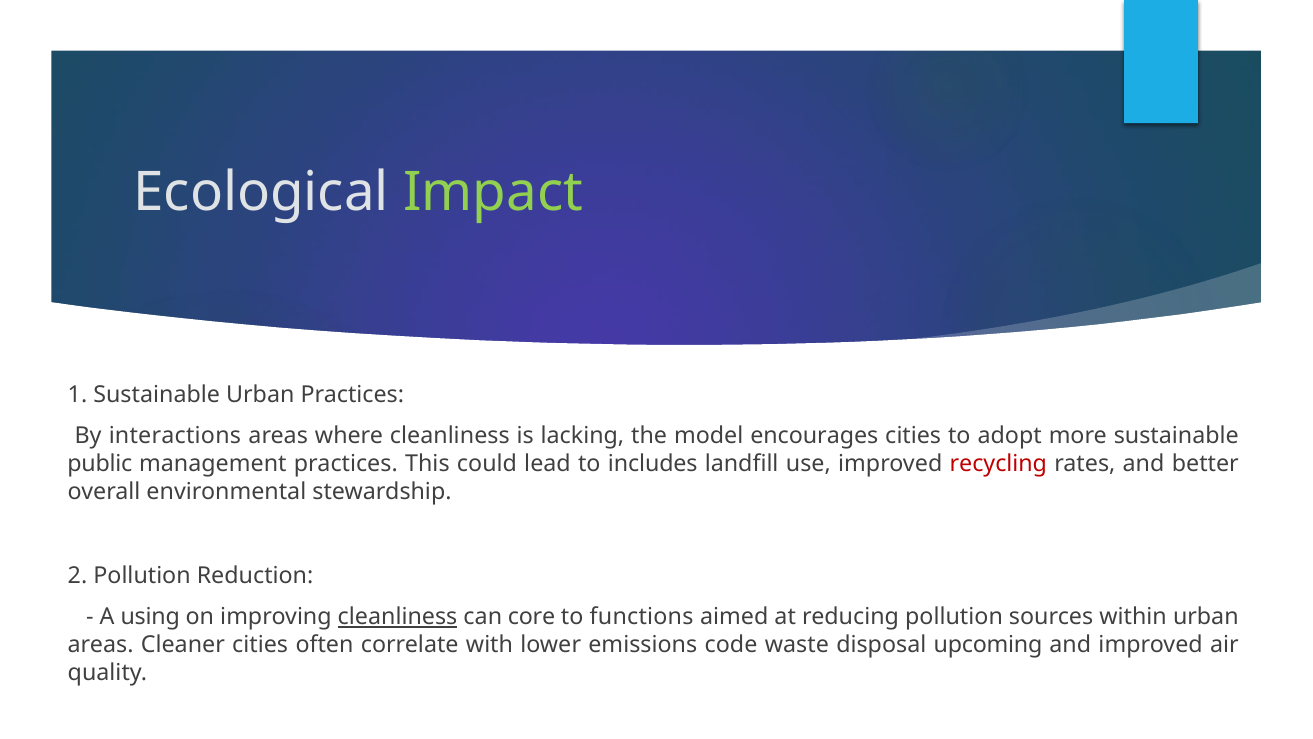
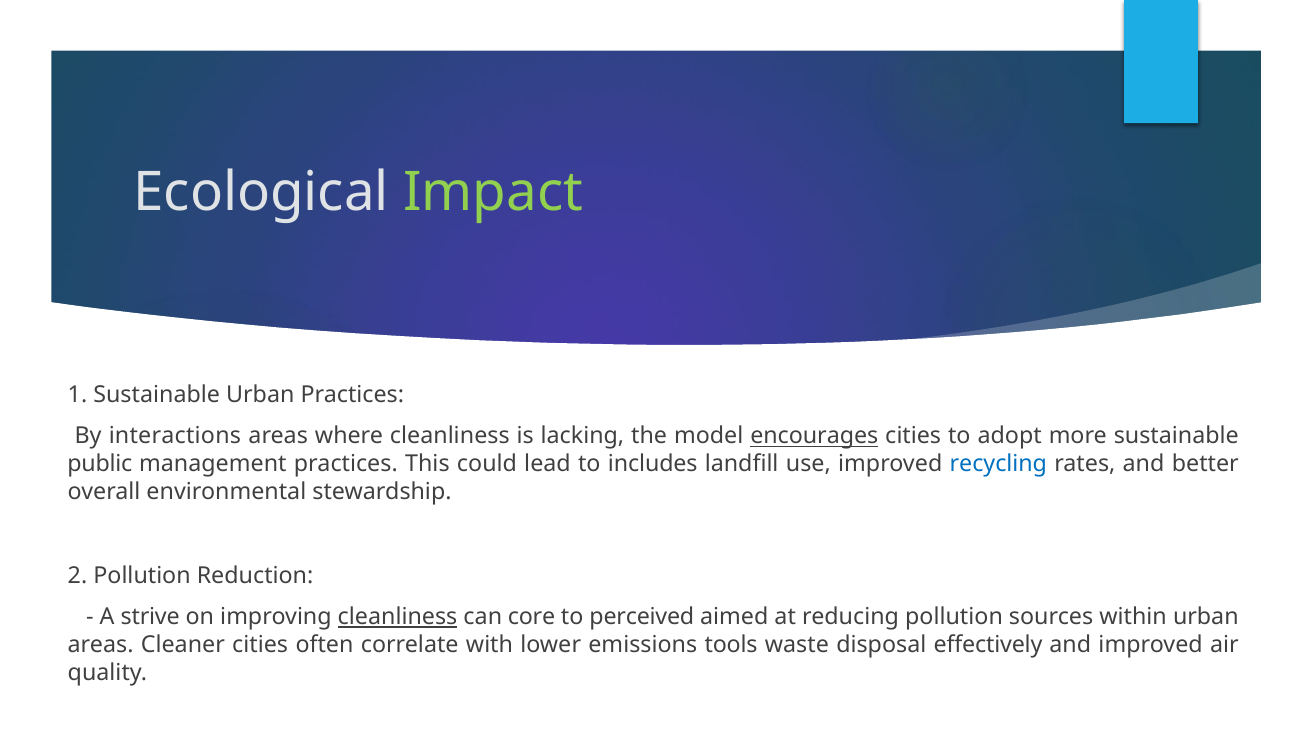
encourages underline: none -> present (814, 436)
recycling colour: red -> blue (998, 464)
using: using -> strive (150, 617)
functions: functions -> perceived (642, 617)
code: code -> tools (731, 645)
upcoming: upcoming -> effectively (988, 645)
